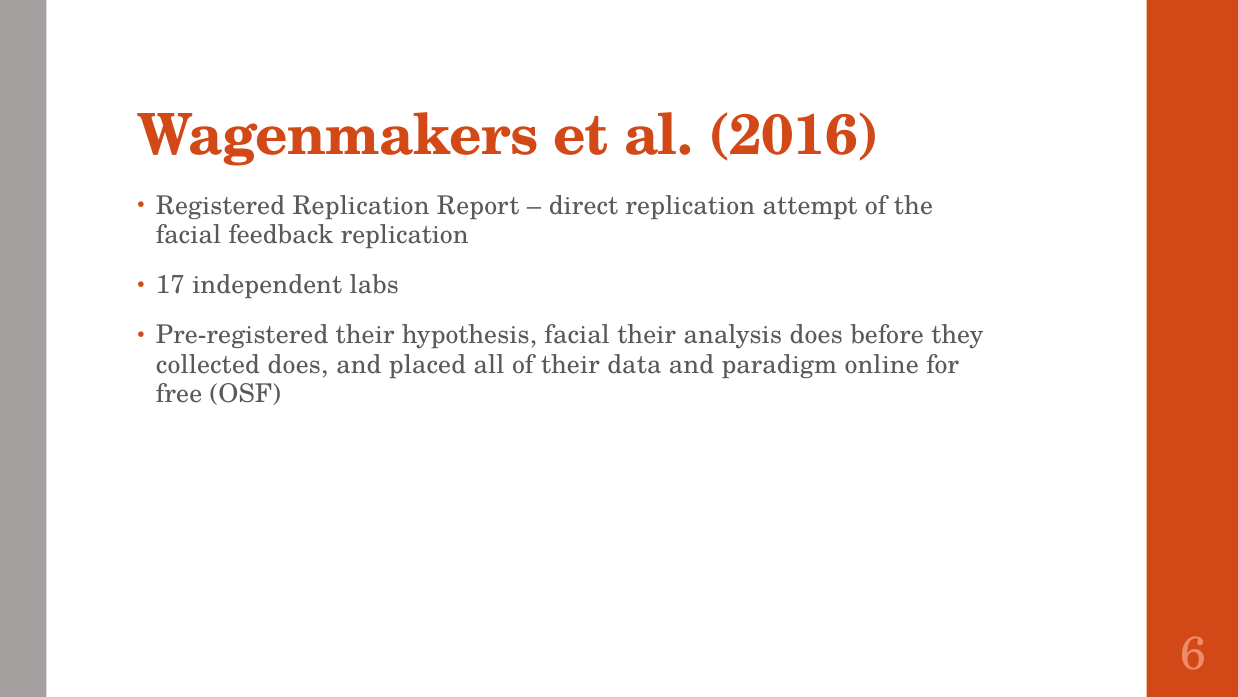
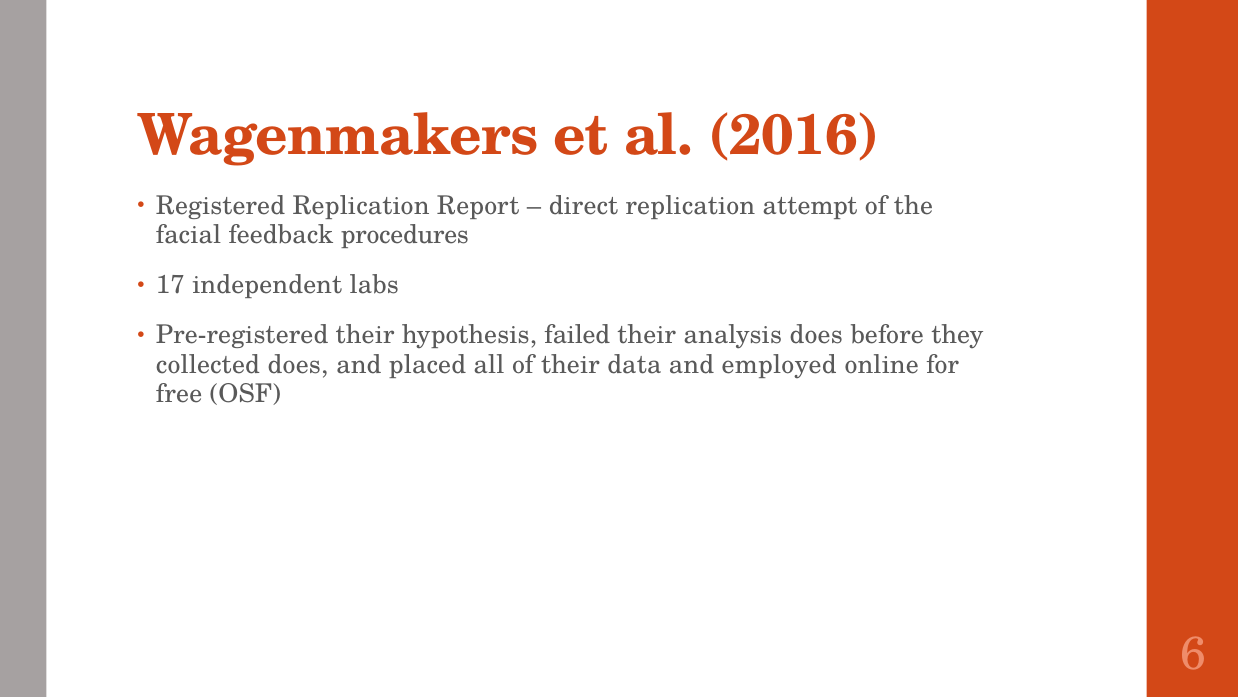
feedback replication: replication -> procedures (405, 235)
hypothesis facial: facial -> failed (577, 335)
paradigm: paradigm -> employed (779, 364)
